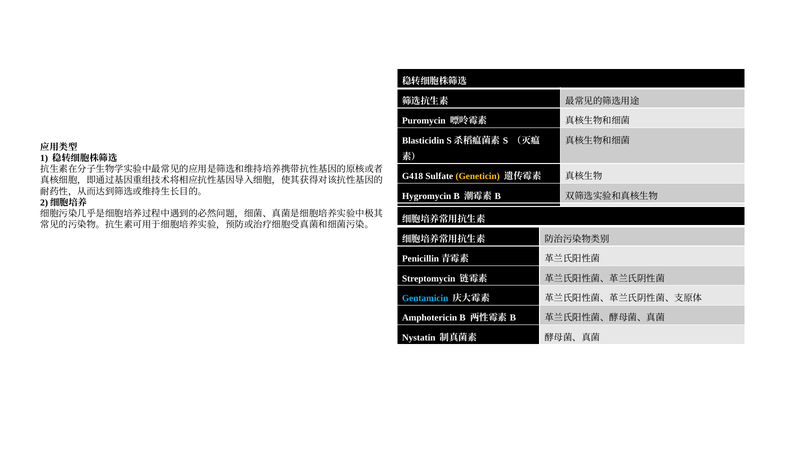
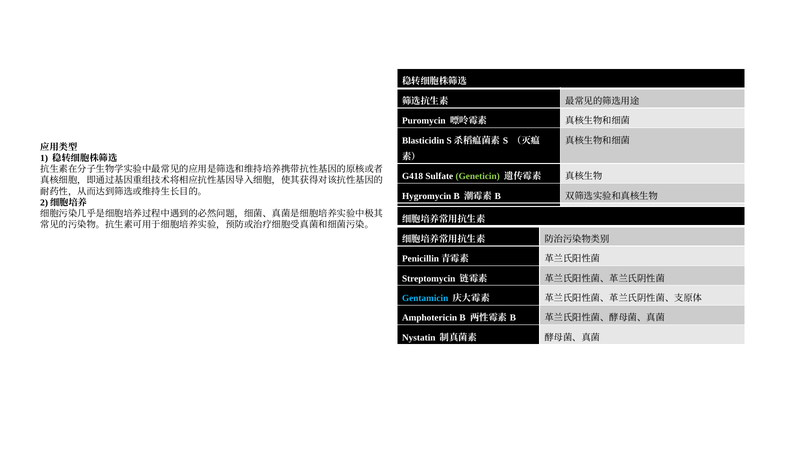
Geneticin colour: yellow -> light green (478, 176)
